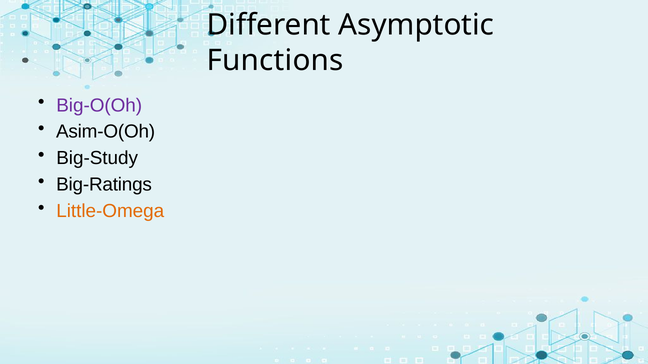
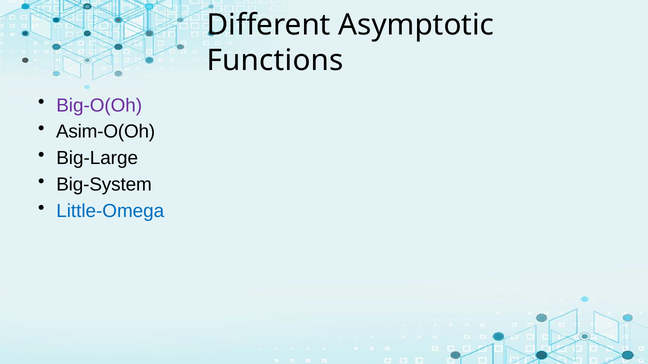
Big-Study: Big-Study -> Big-Large (97, 158)
Big-Ratings: Big-Ratings -> Big-System (104, 185)
Little-Omega colour: orange -> blue (110, 211)
